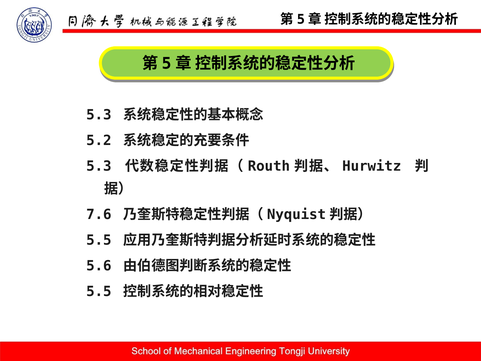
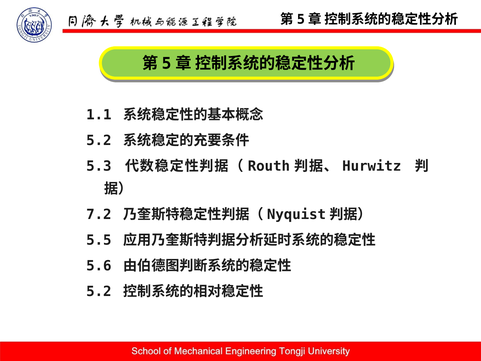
5.3: 5.3 -> 1.1 (99, 115)
7.6: 7.6 -> 7.2 (99, 214)
5.5: 5.5 -> 5.2 (99, 291)
